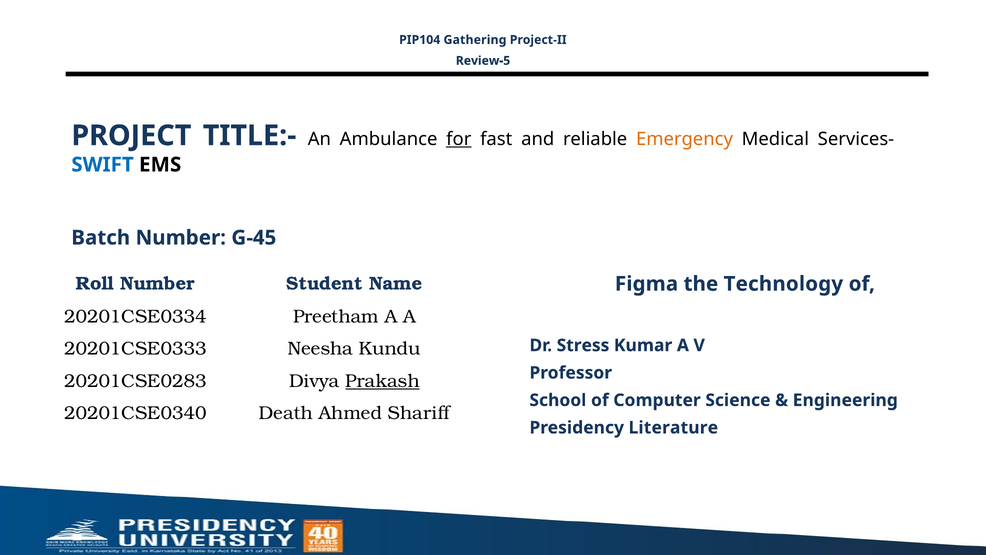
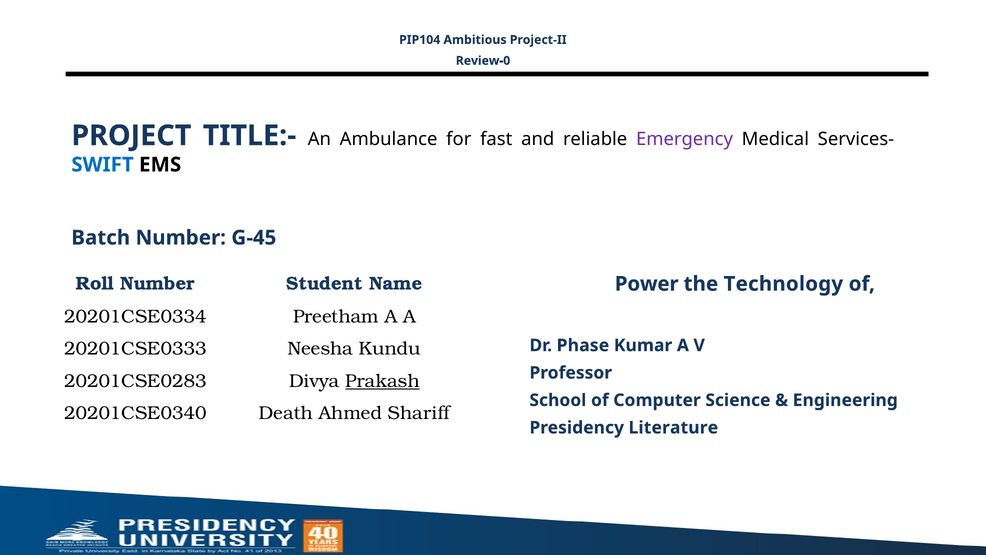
Gathering: Gathering -> Ambitious (475, 40)
Review-5: Review-5 -> Review-0 (483, 61)
for underline: present -> none (459, 139)
Emergency colour: orange -> purple (684, 139)
Figma: Figma -> Power (647, 284)
Stress: Stress -> Phase (583, 345)
